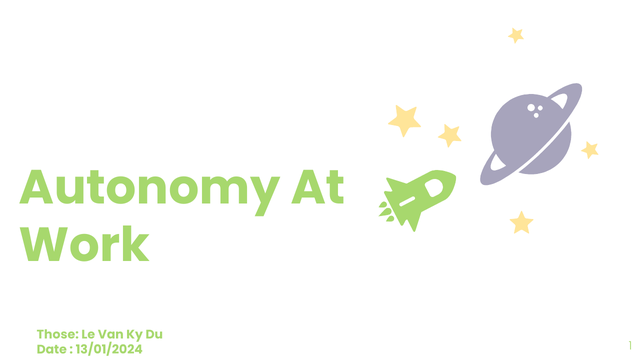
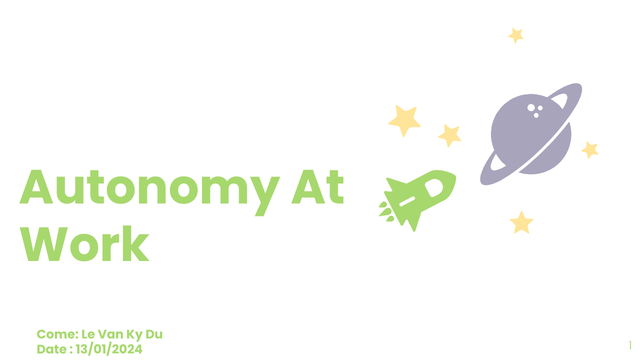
Those: Those -> Come (58, 335)
